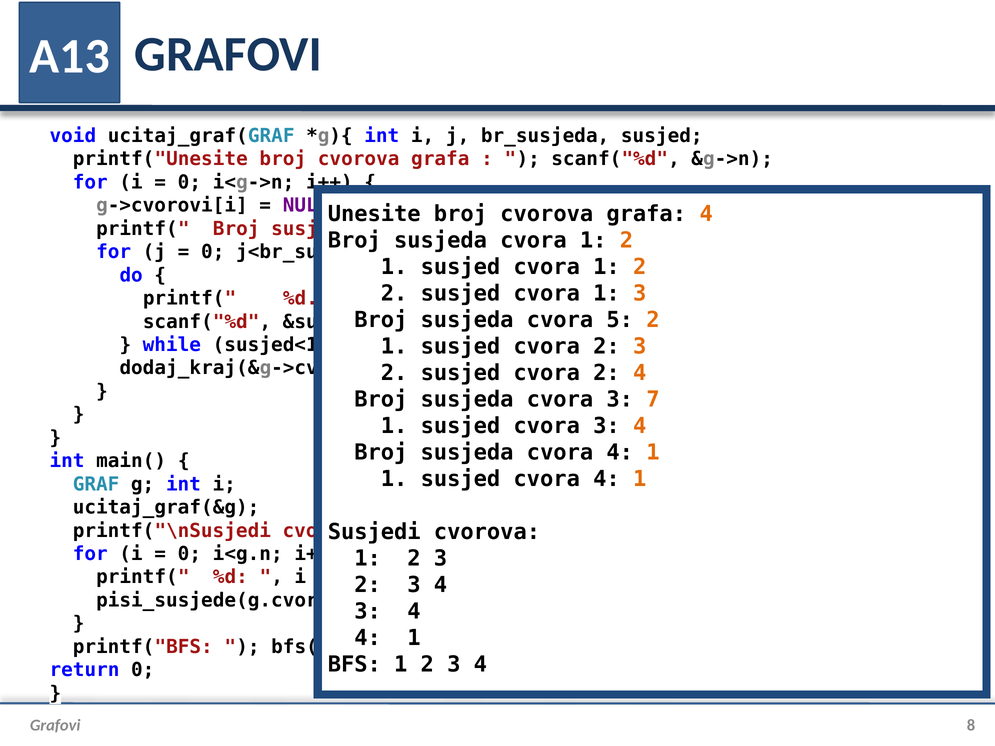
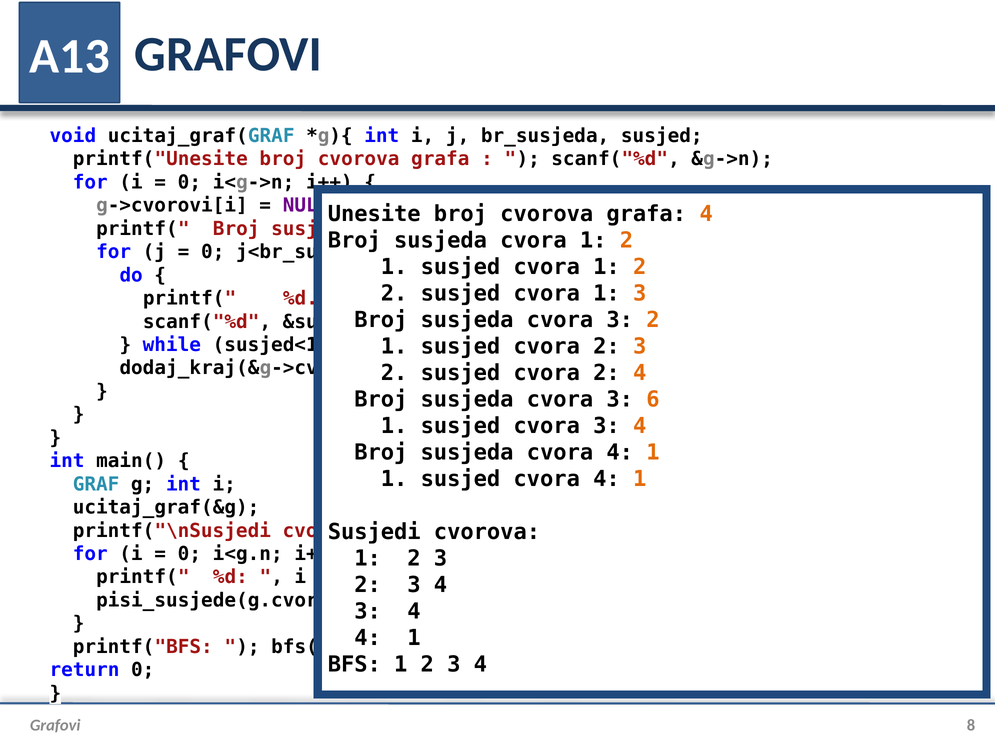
5: 5 -> 3 (620, 320)
7: 7 -> 6 (653, 400)
